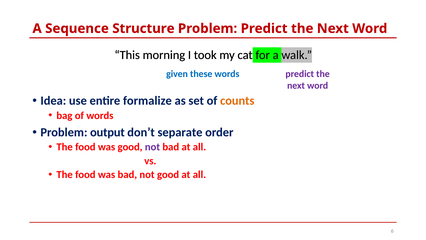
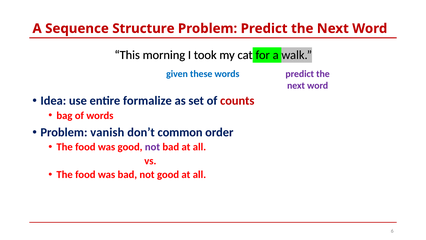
counts colour: orange -> red (237, 101)
output: output -> vanish (107, 132)
separate: separate -> common (180, 132)
